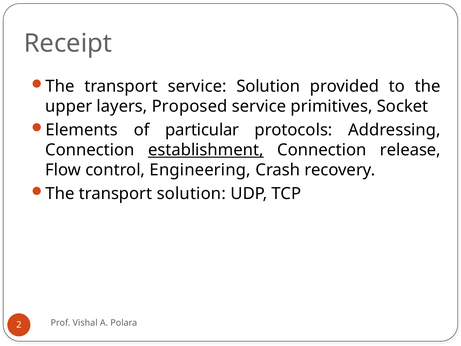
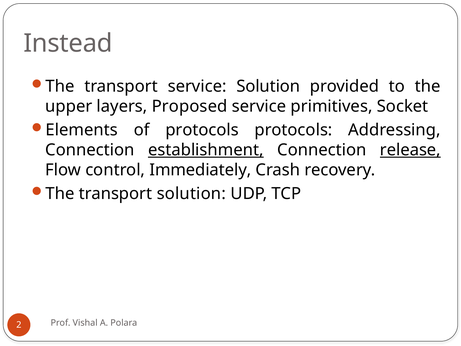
Receipt: Receipt -> Instead (68, 43)
of particular: particular -> protocols (202, 130)
release underline: none -> present (410, 150)
Engineering: Engineering -> Immediately (200, 170)
